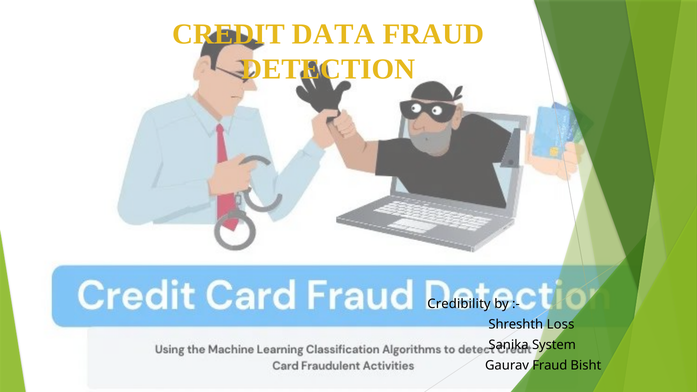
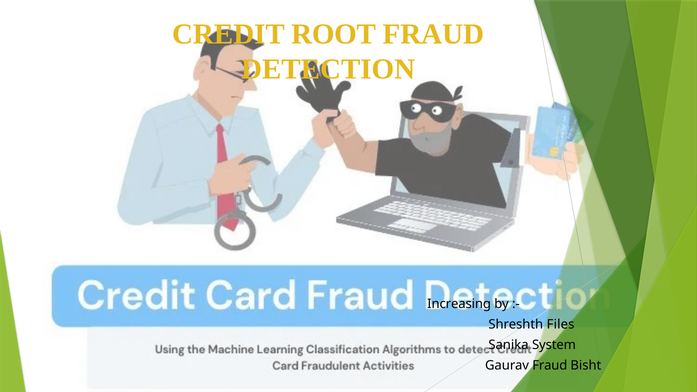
DATA: DATA -> ROOT (334, 34)
Credibility: Credibility -> Increasing (459, 304)
Loss: Loss -> Files (561, 324)
